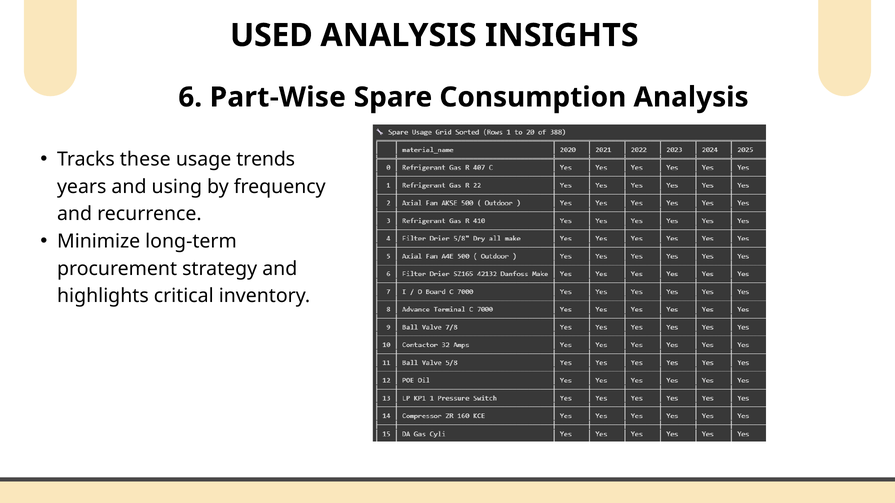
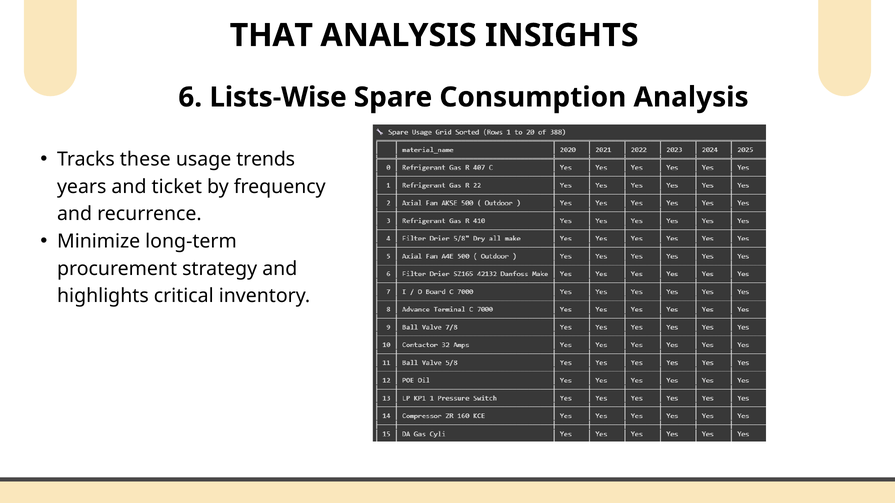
USED: USED -> THAT (271, 35)
Part-Wise: Part-Wise -> Lists-Wise (278, 97)
using: using -> ticket (177, 187)
